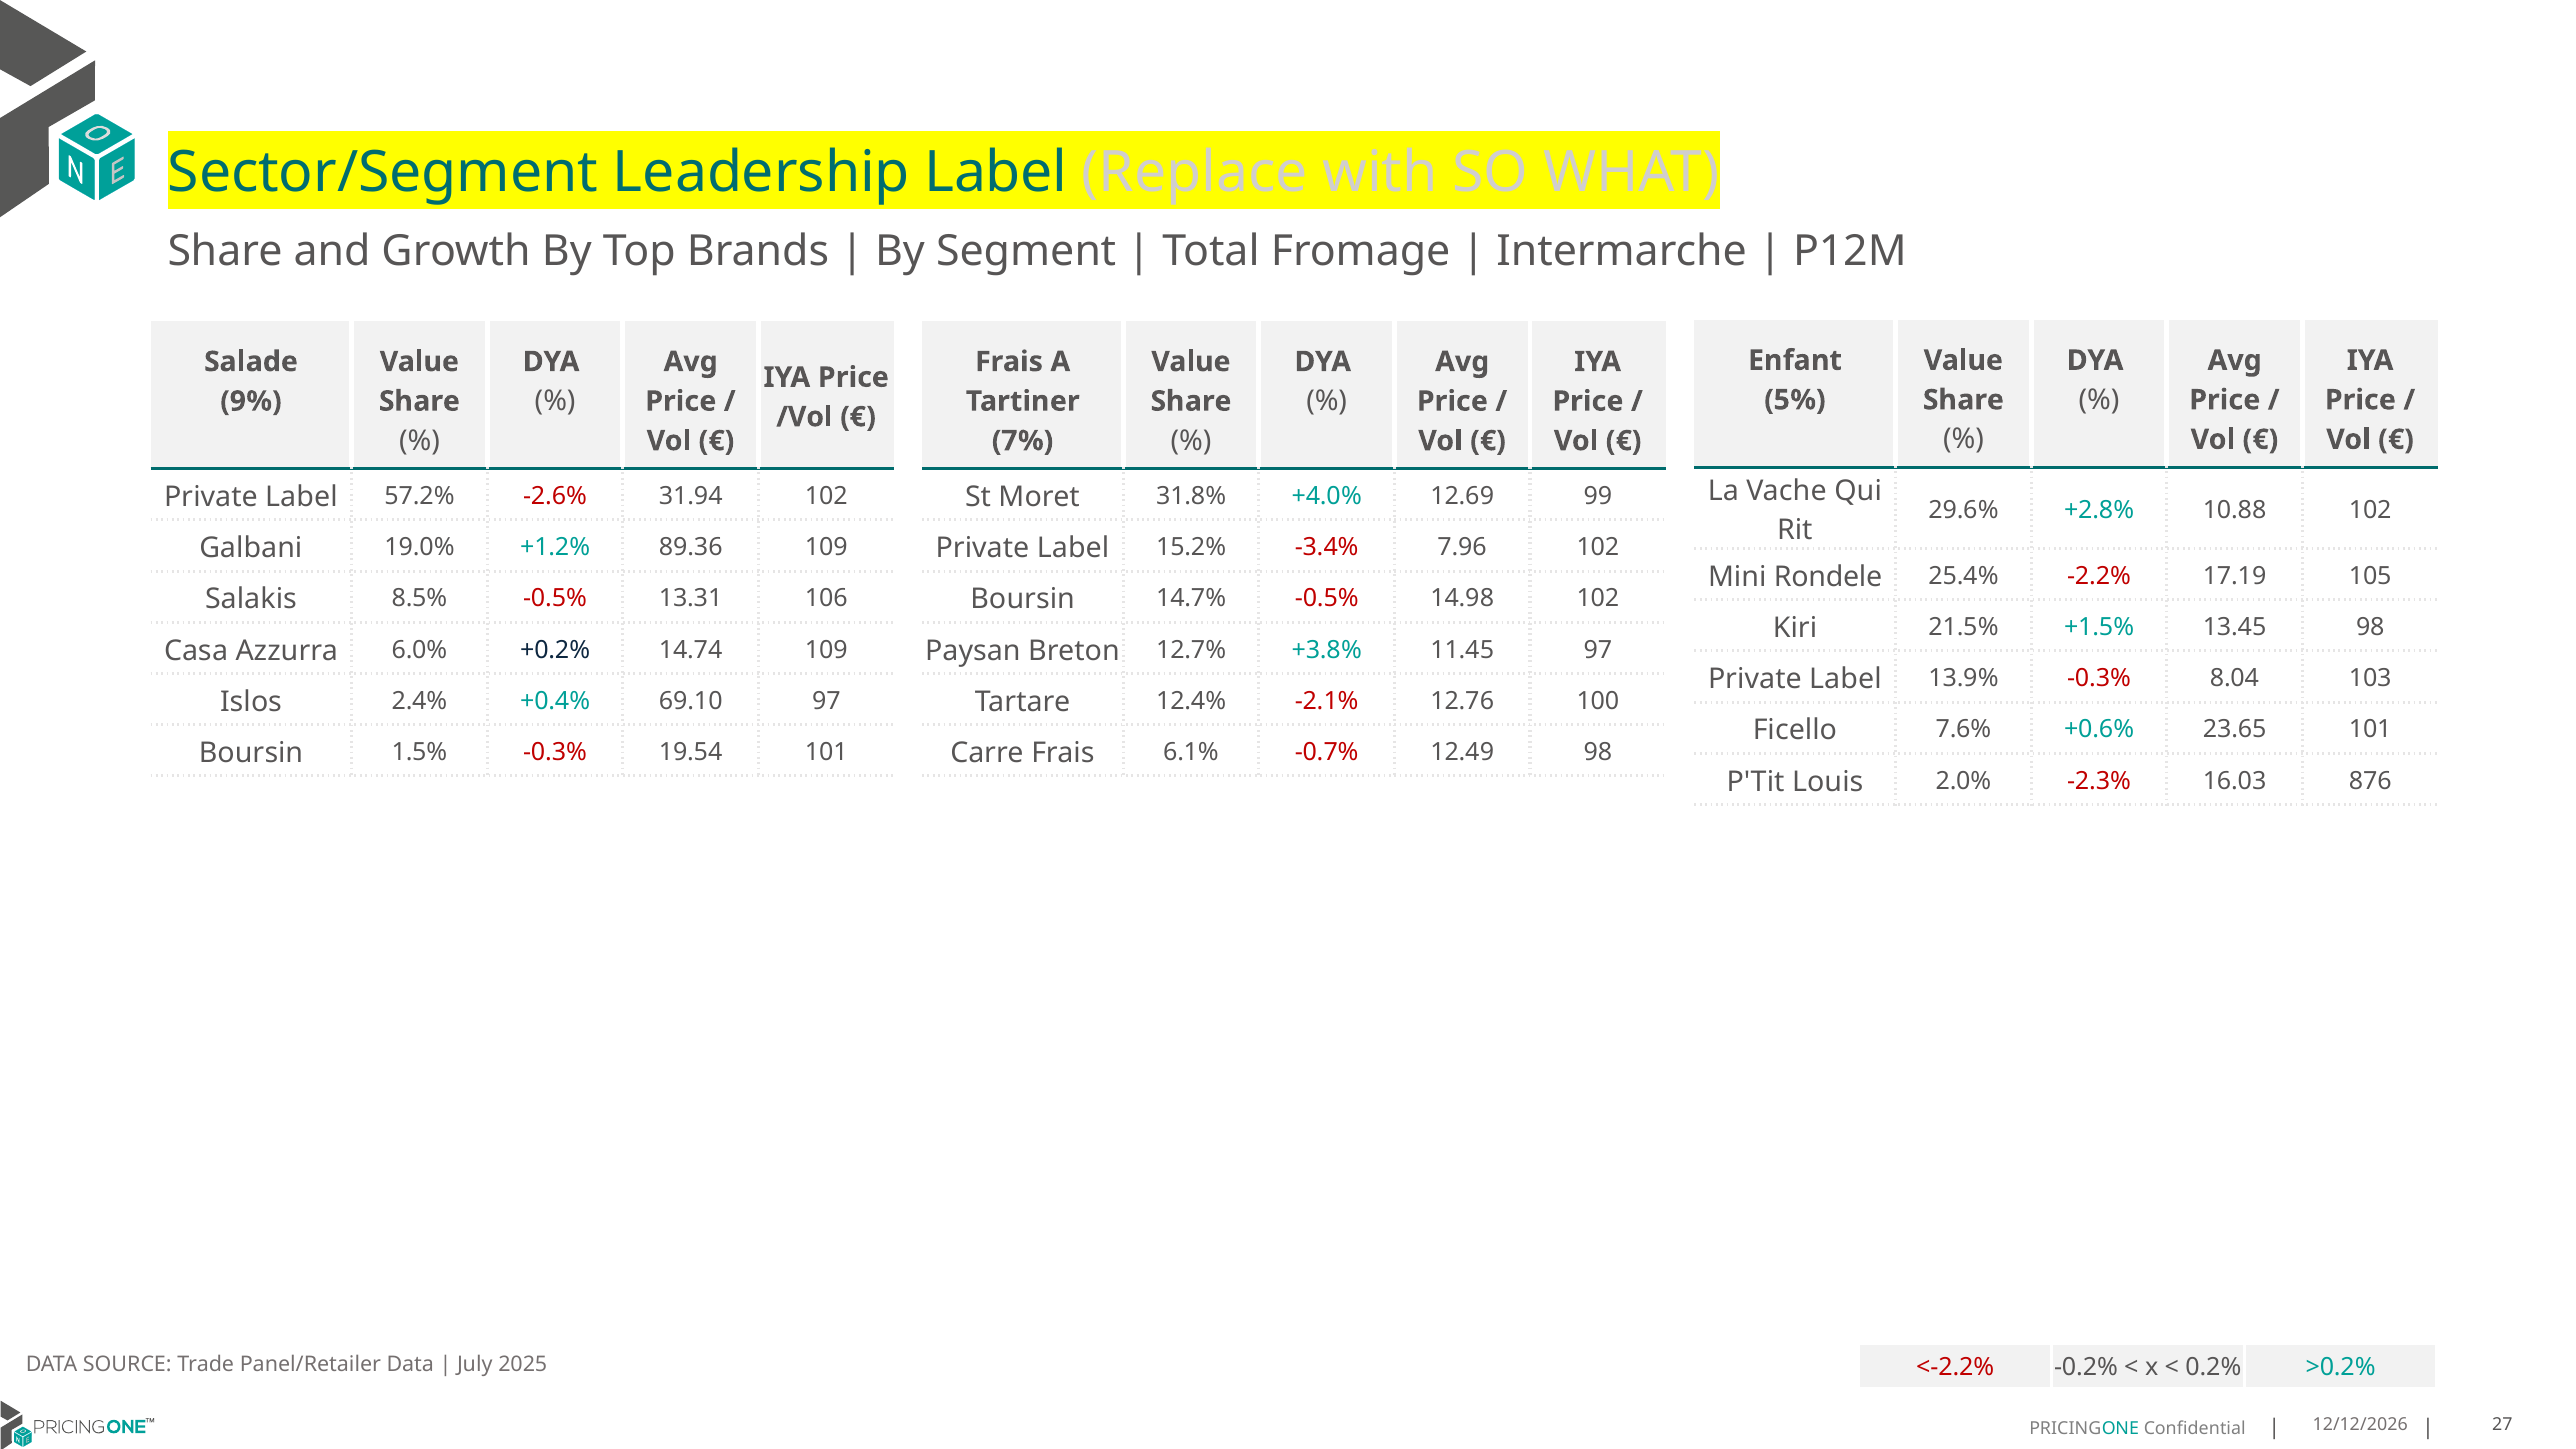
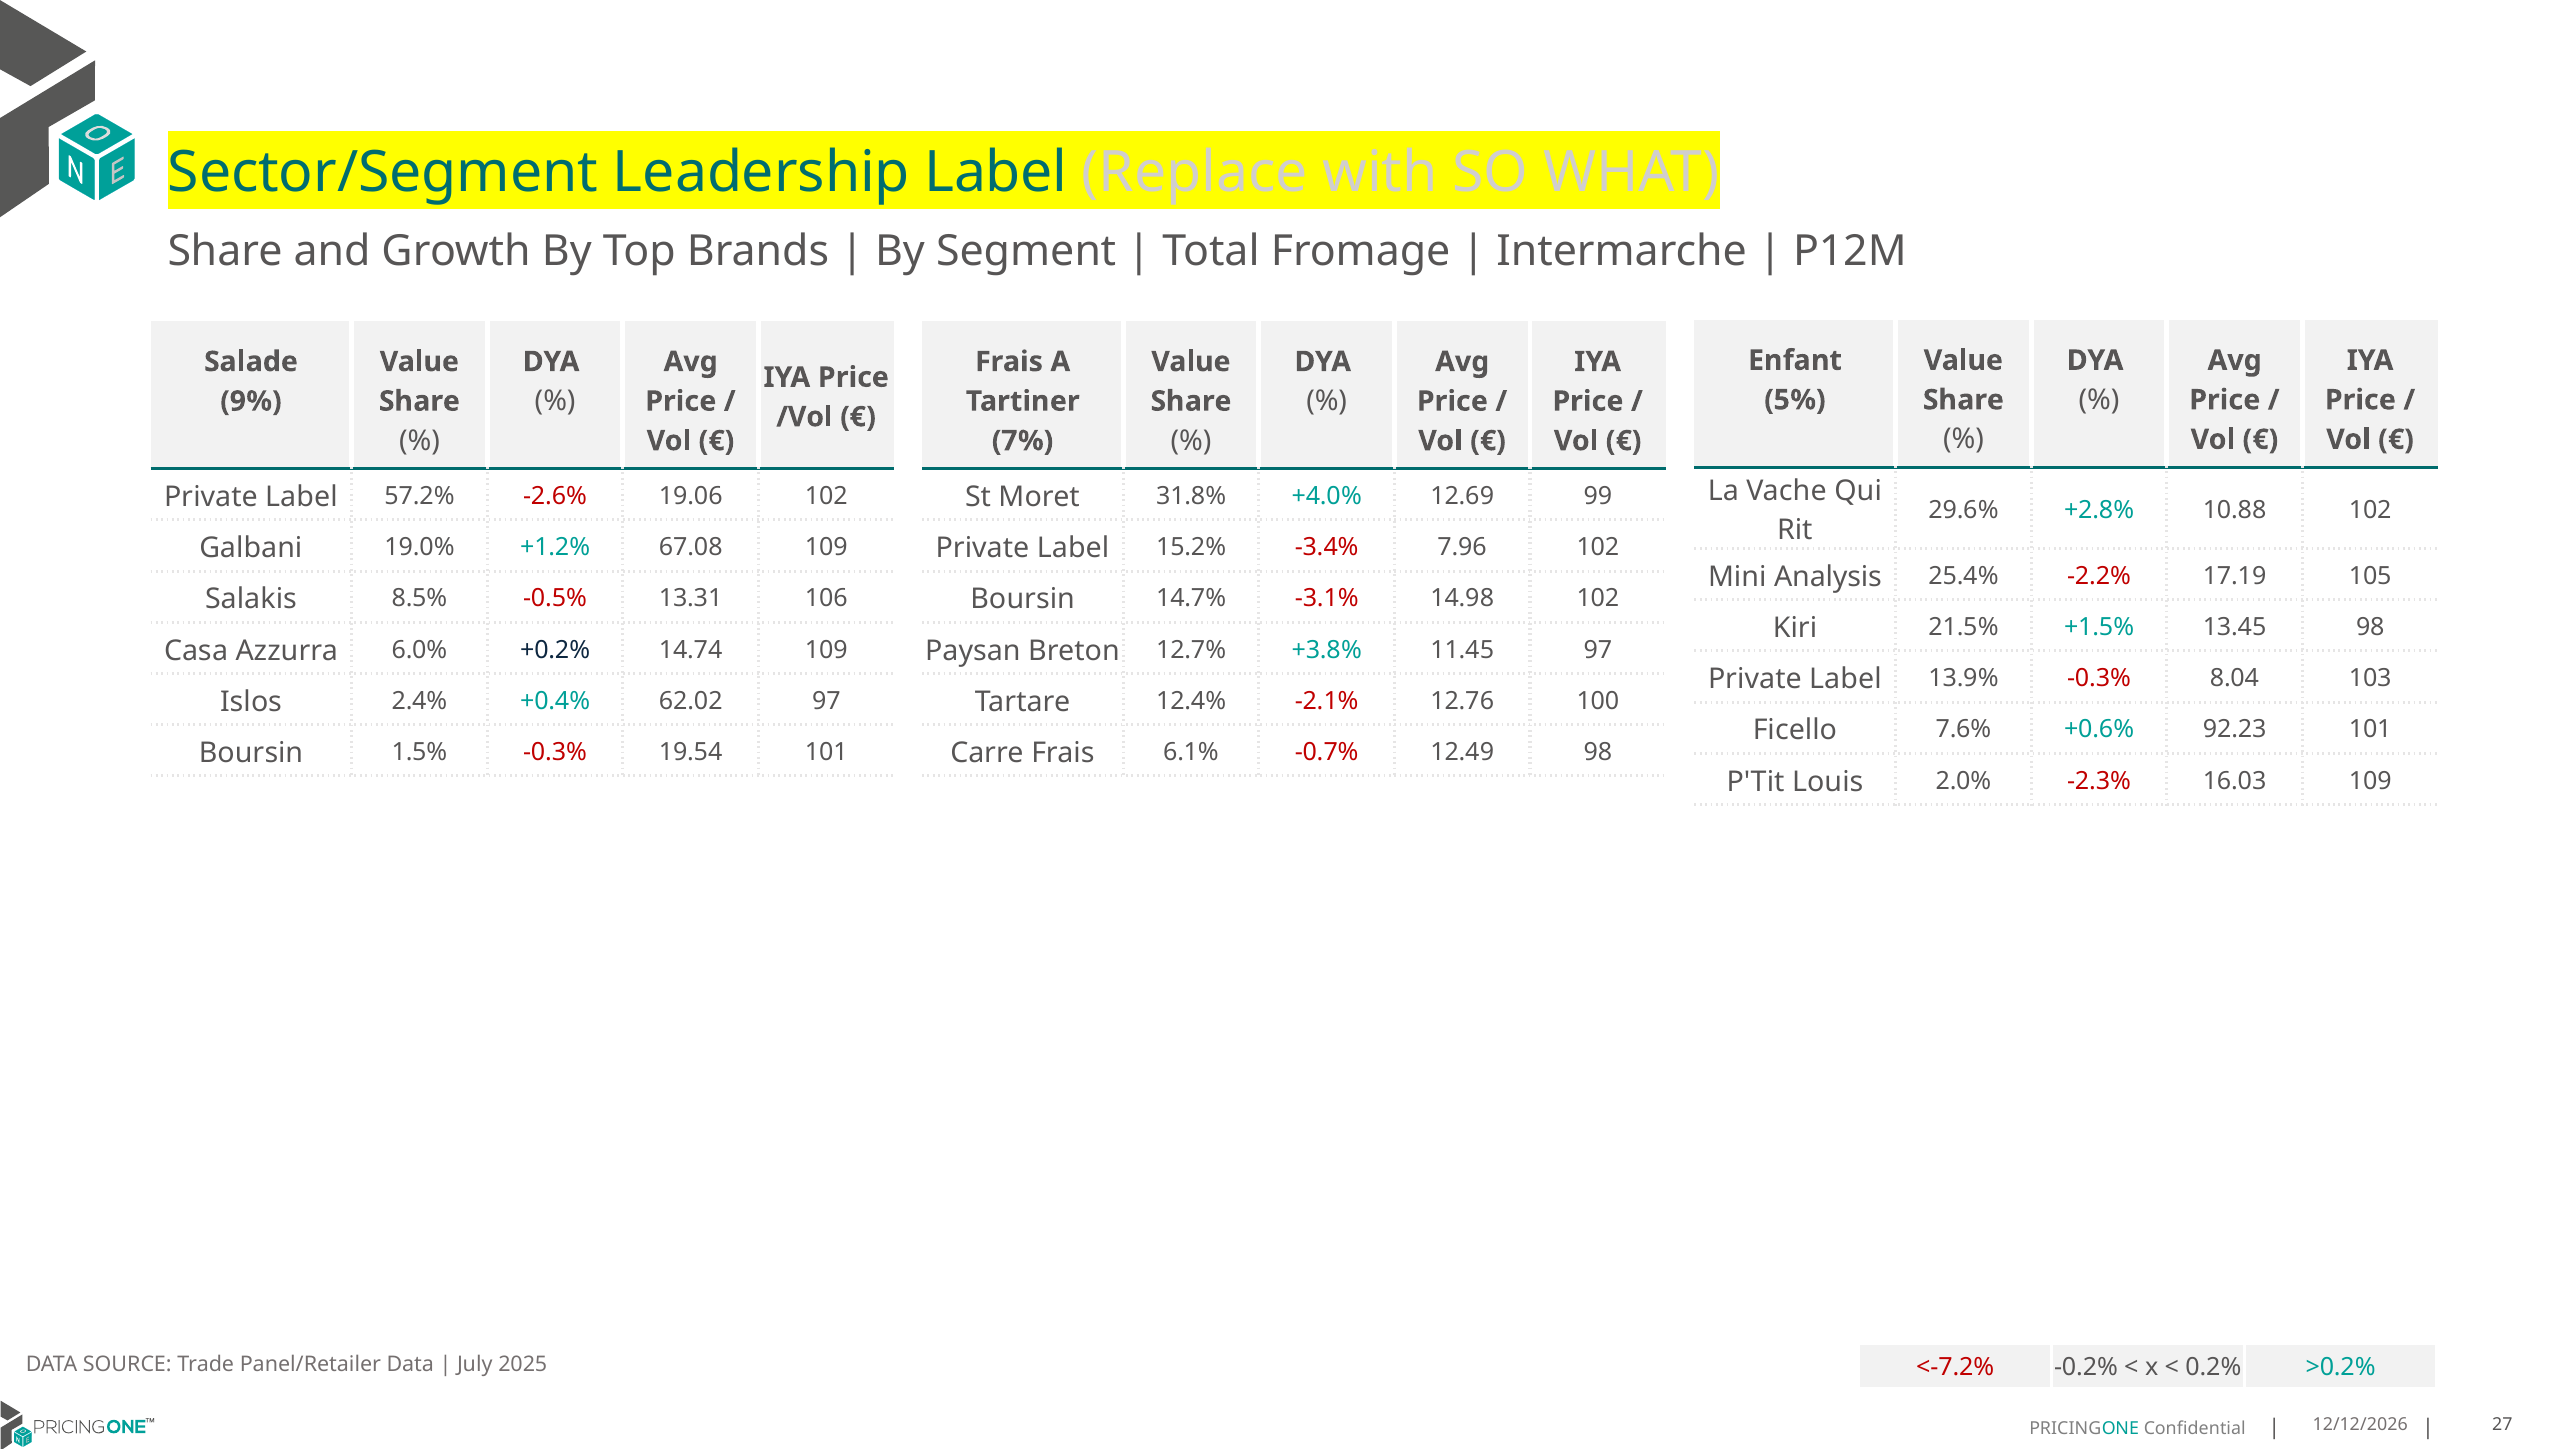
31.94: 31.94 -> 19.06 (691, 496)
89.36: 89.36 -> 67.08 (691, 548)
Rondele: Rondele -> Analysis (1828, 577)
14.7% -0.5%: -0.5% -> -3.1% (1327, 599)
69.10: 69.10 -> 62.02 (691, 701)
23.65: 23.65 -> 92.23 (2235, 730)
16.03 876: 876 -> 109 (2370, 781)
<-2.2%: <-2.2% -> <-7.2% (1955, 1367)
